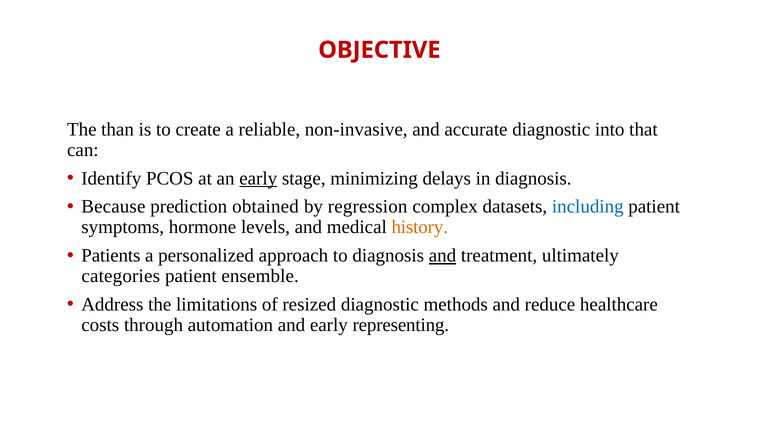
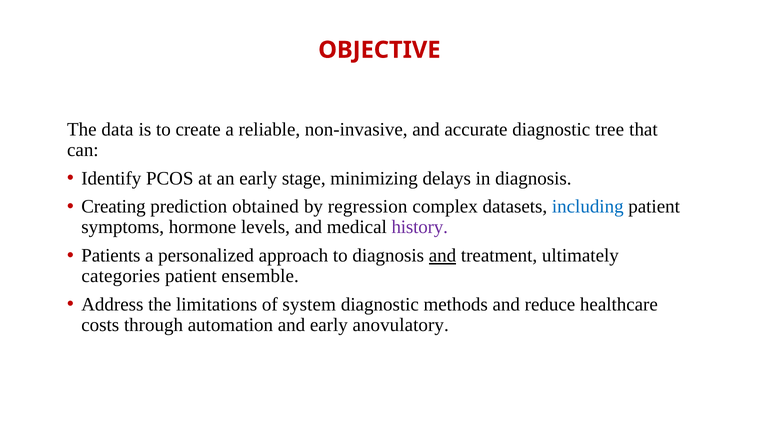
than: than -> data (117, 129)
into: into -> tree (610, 129)
early underline: present -> none (258, 178)
Because: Because -> Creating (114, 207)
history colour: orange -> purple (420, 227)
resized: resized -> system (309, 304)
representing: representing -> anovulatory (401, 325)
